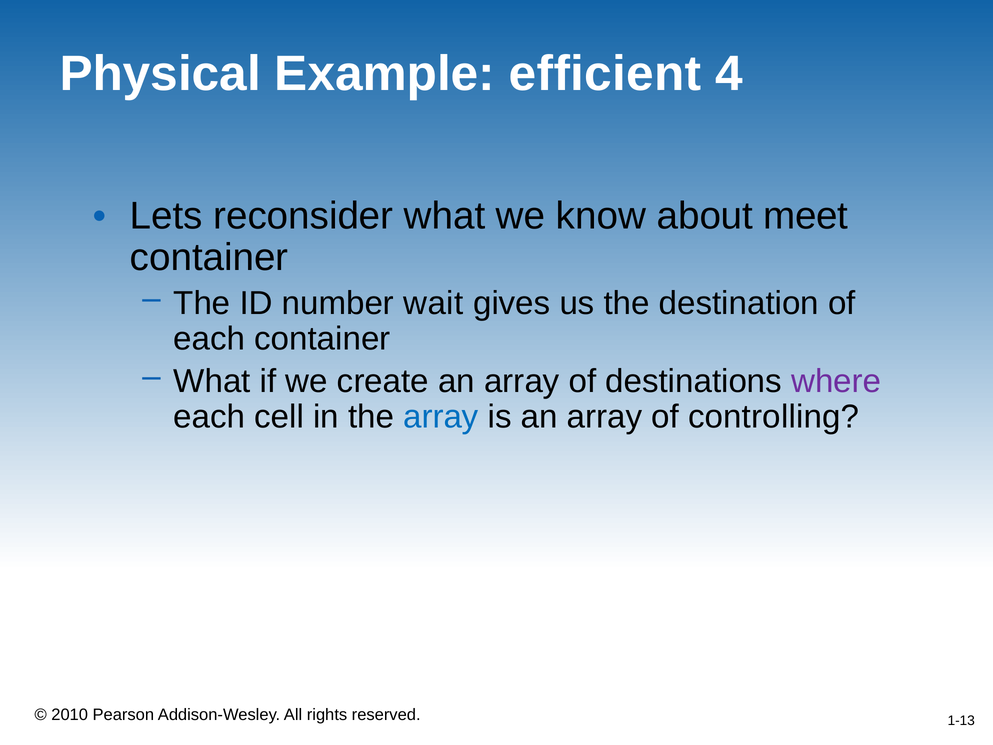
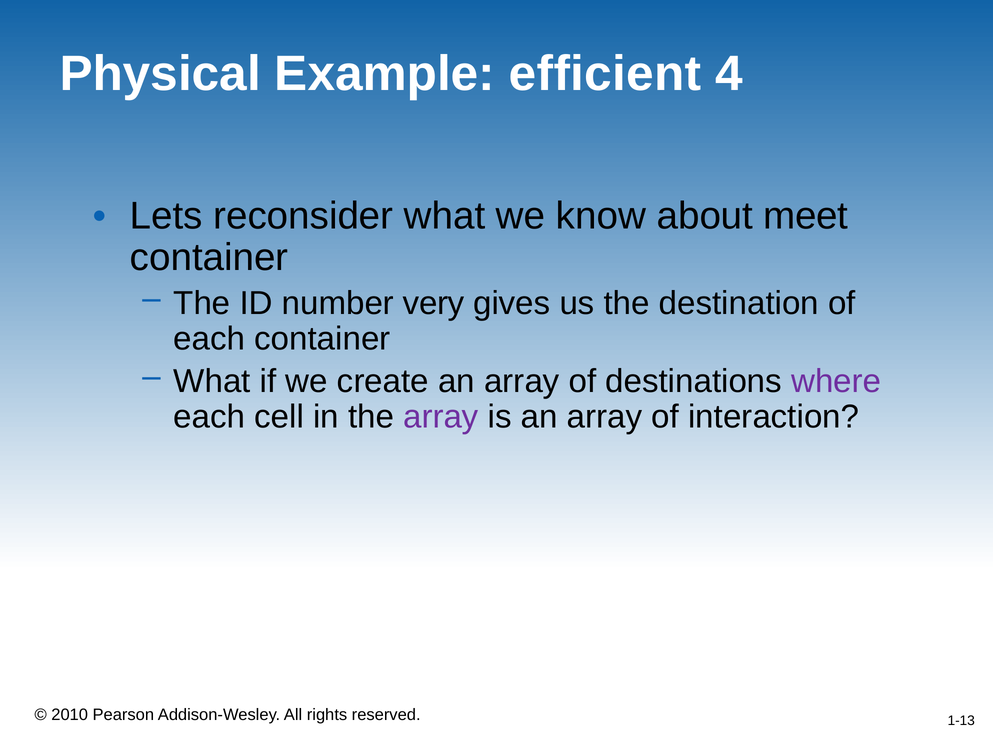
wait: wait -> very (434, 303)
array colour: blue -> purple (441, 417)
controlling: controlling -> interaction (774, 417)
